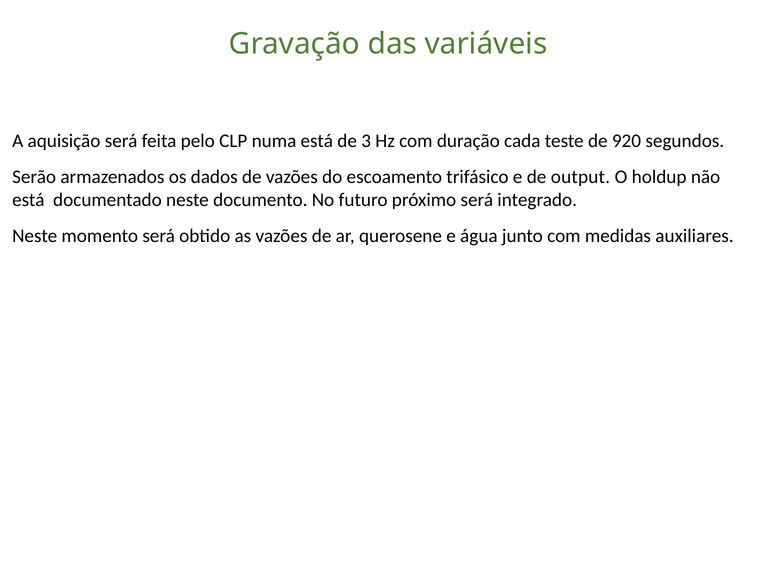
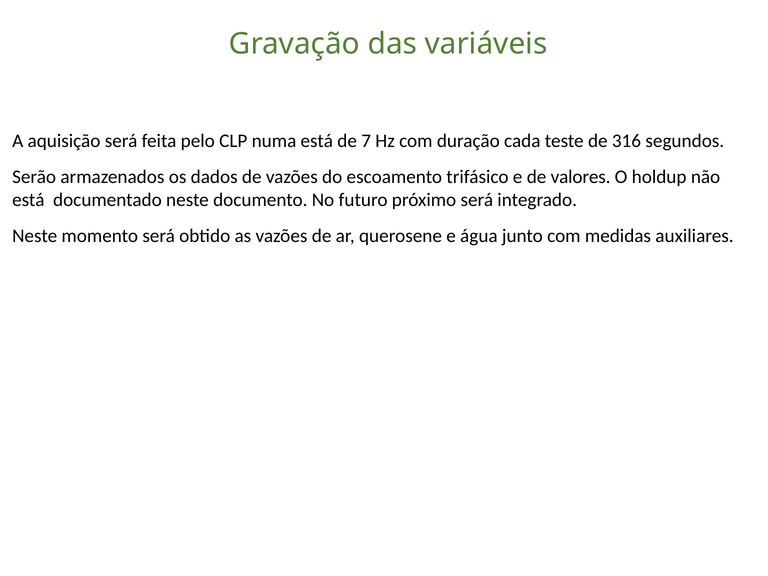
3: 3 -> 7 (366, 141)
920: 920 -> 316 (626, 141)
output: output -> valores (581, 177)
